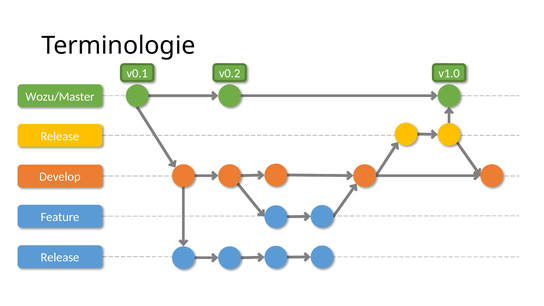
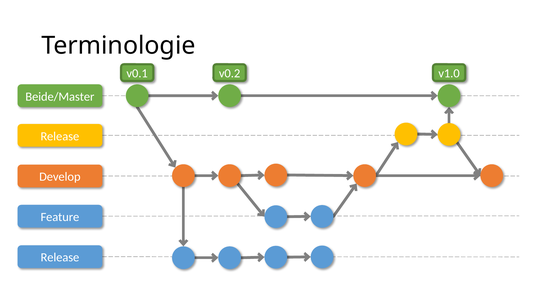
Wozu/Master: Wozu/Master -> Beide/Master (60, 97)
